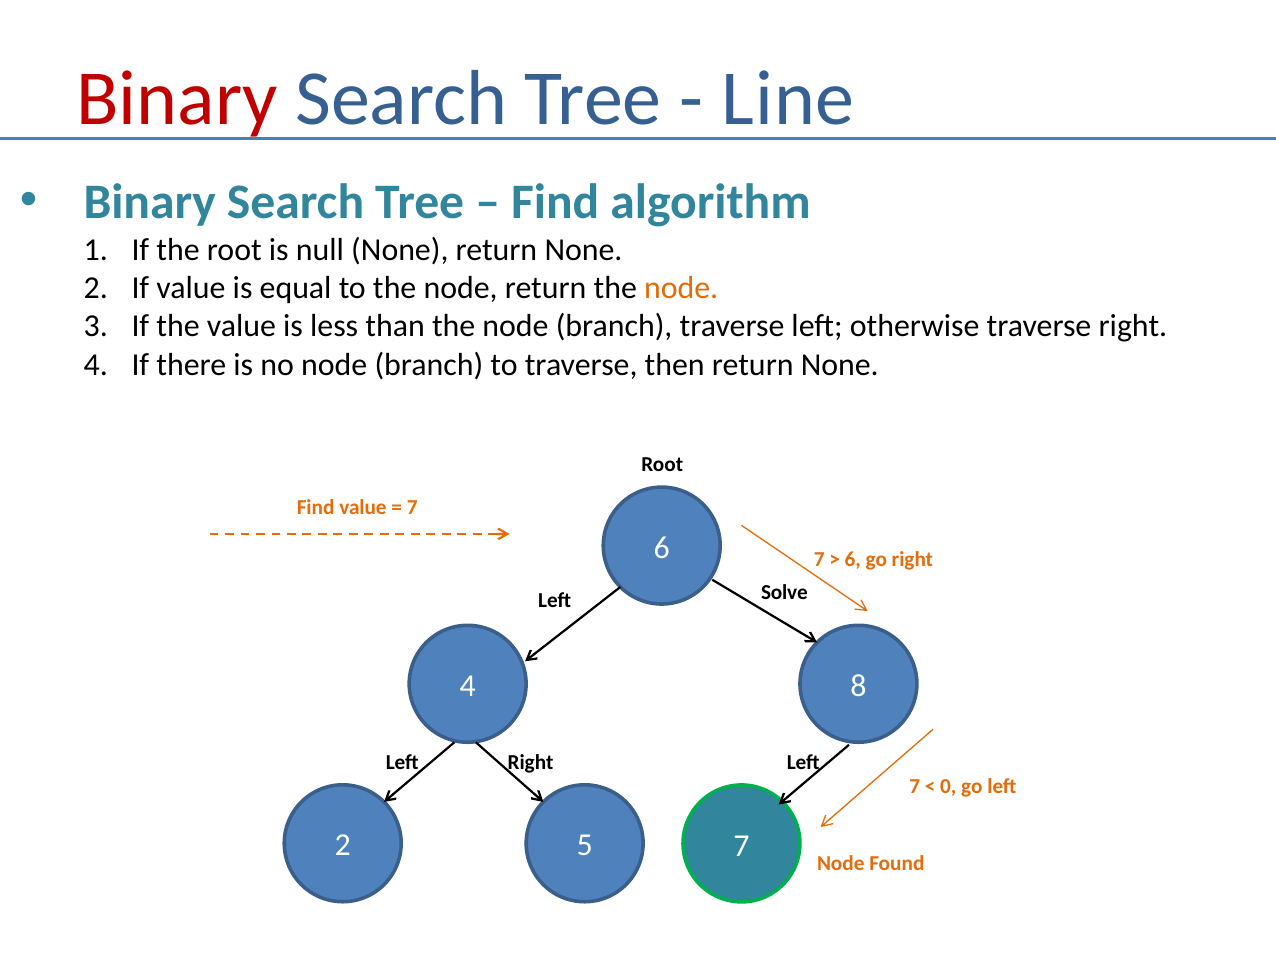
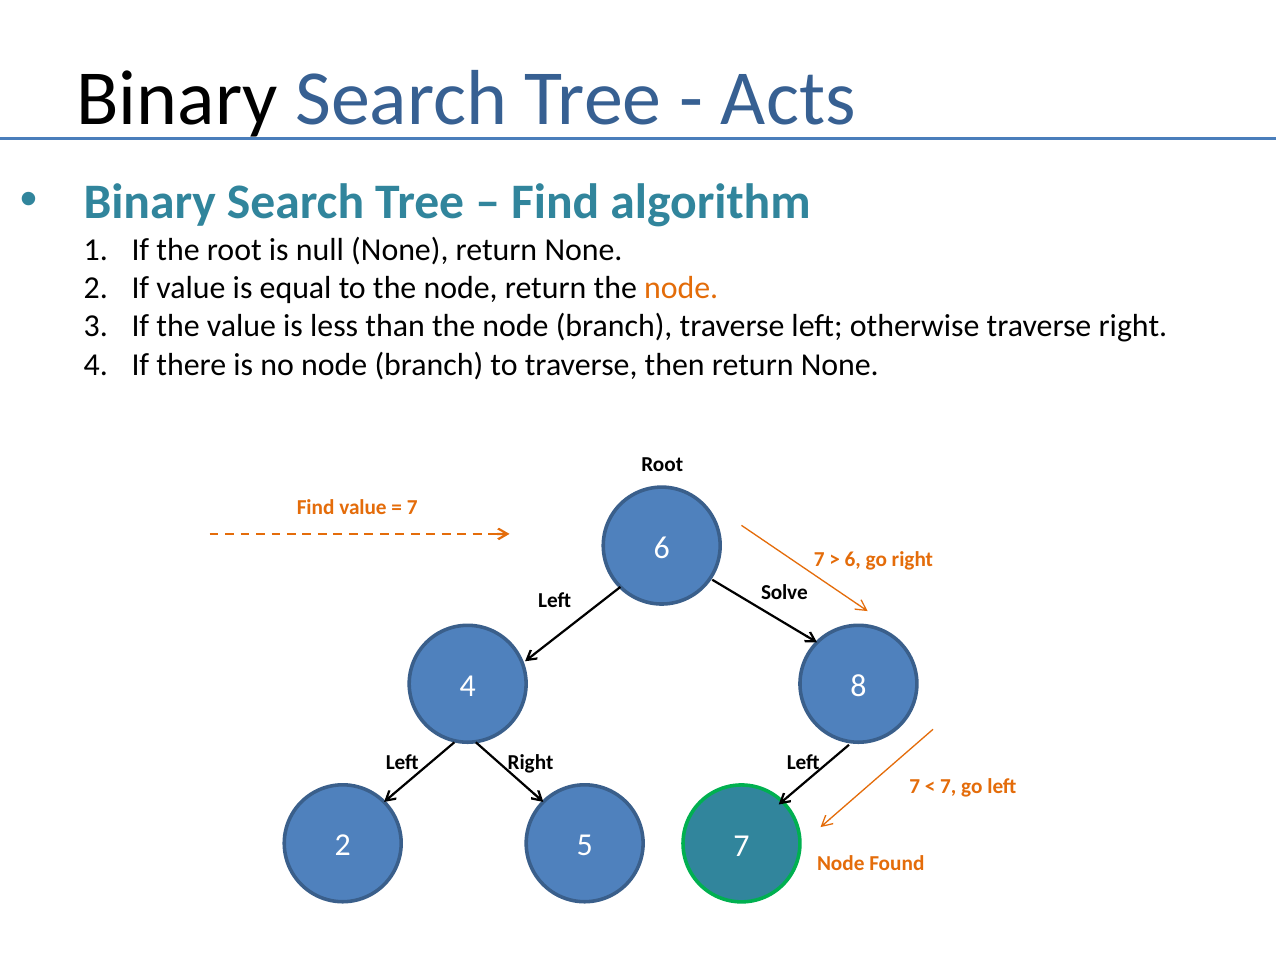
Binary colour: red -> black (177, 99)
Line: Line -> Acts (788, 99)
0: 0 -> 7 (948, 786)
